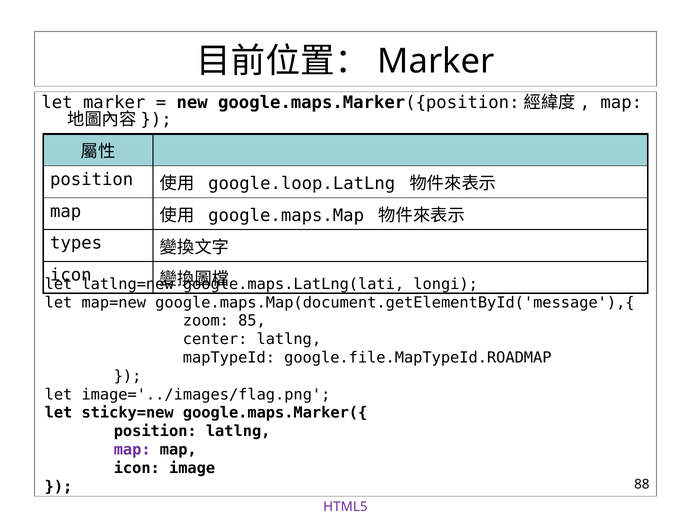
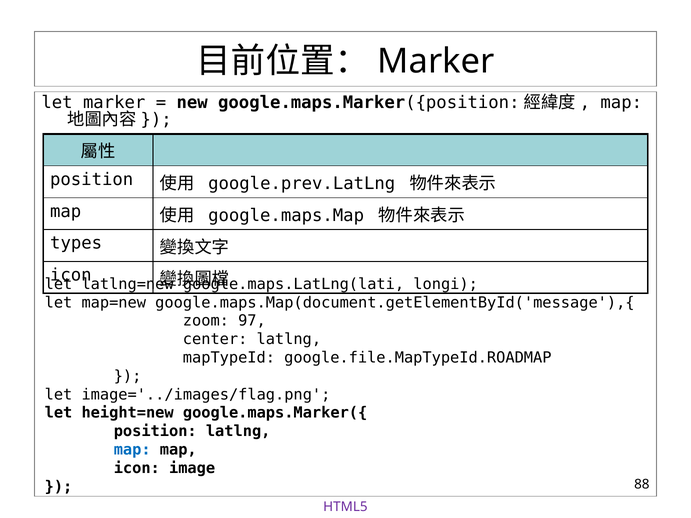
google.loop.LatLng: google.loop.LatLng -> google.prev.LatLng (302, 184)
85: 85 -> 97 (252, 321)
sticky=new: sticky=new -> height=new (128, 413)
map colour: purple -> blue (132, 450)
